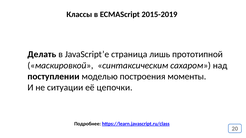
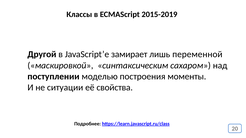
Делать: Делать -> Другой (42, 54)
страница: страница -> замирает (129, 54)
прототипной: прототипной -> переменной (197, 54)
цепочки: цепочки -> свойства (115, 88)
